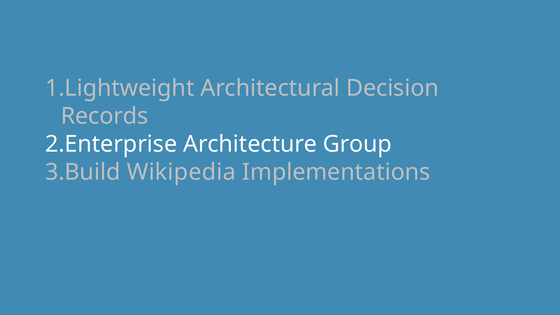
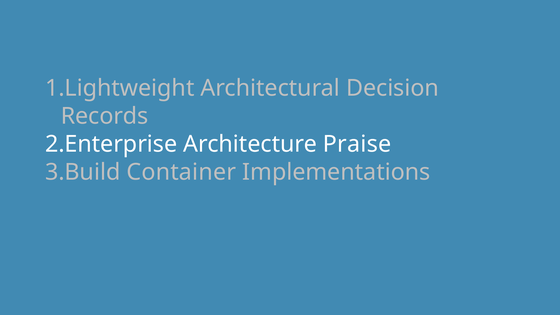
Group: Group -> Praise (357, 144)
Wikipedia: Wikipedia -> Container (181, 172)
